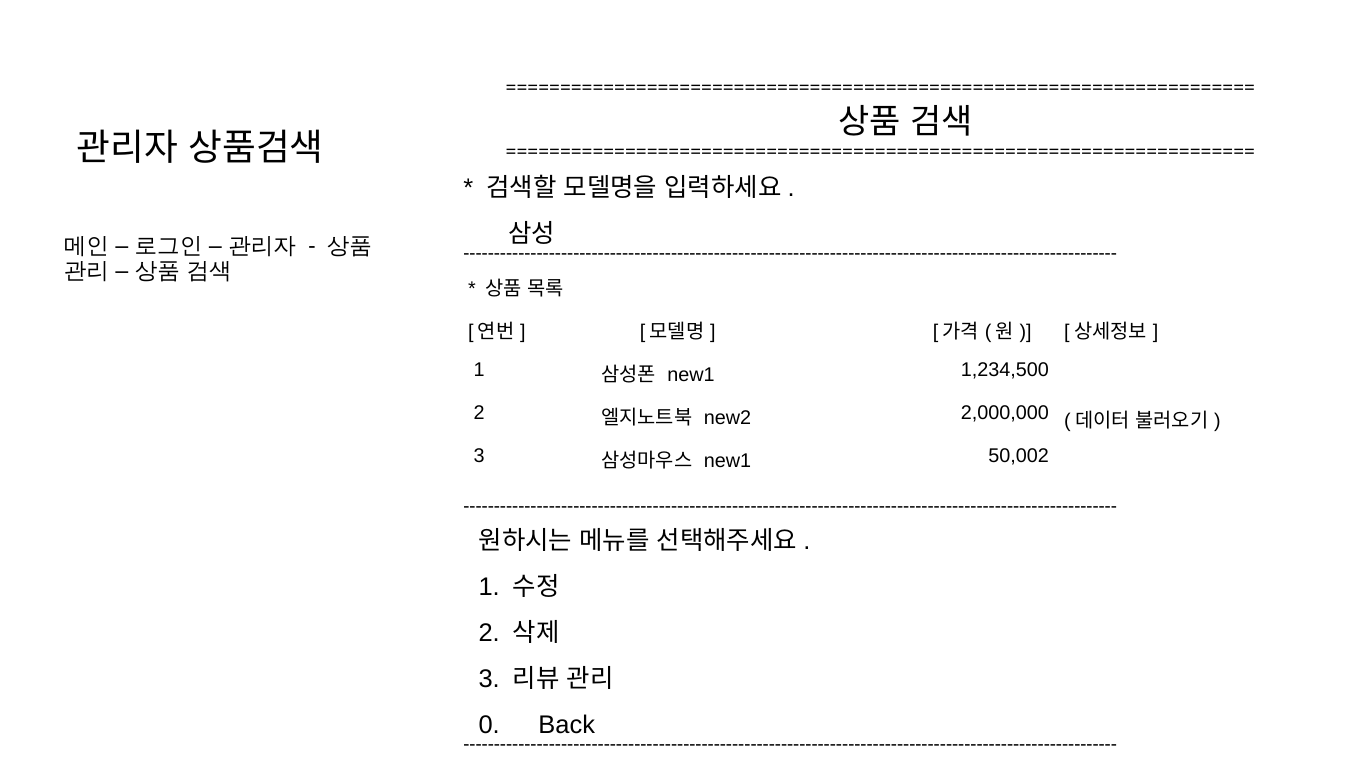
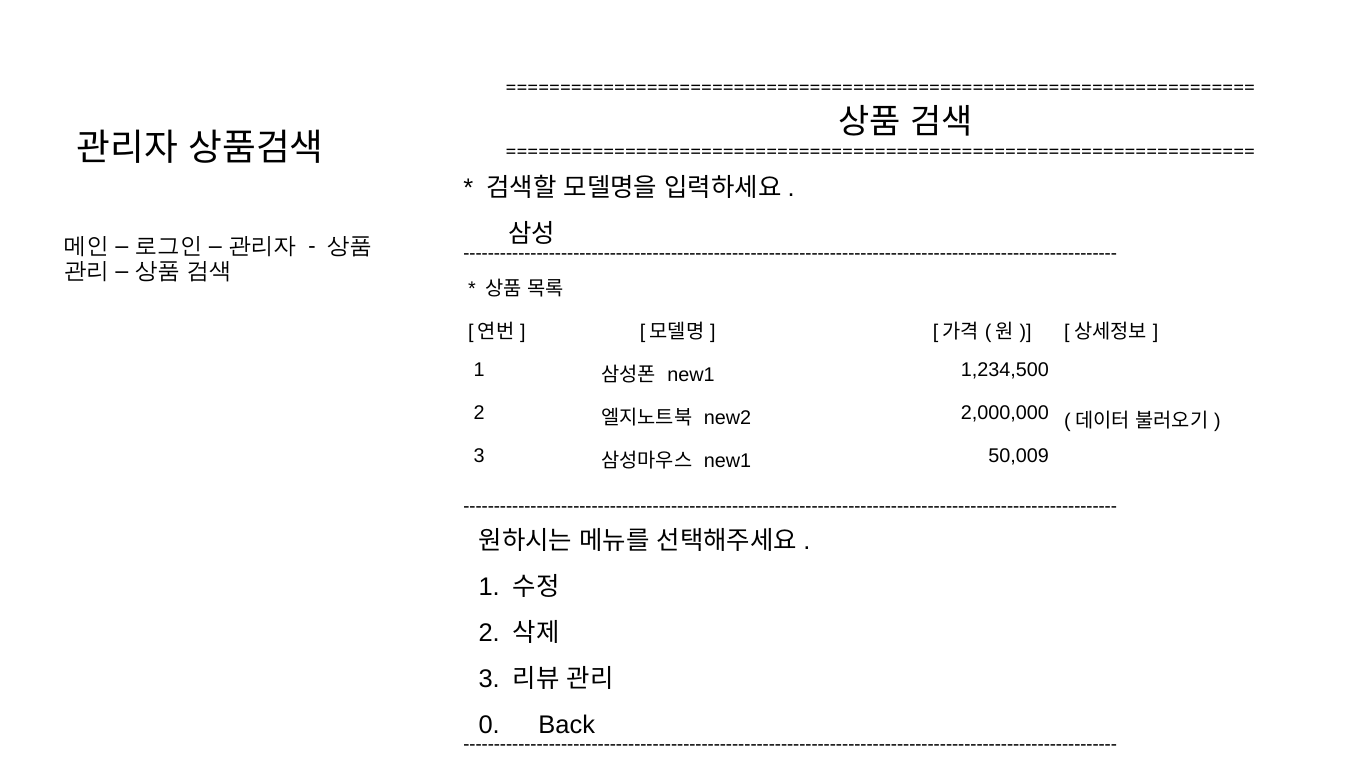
50,002: 50,002 -> 50,009 (1019, 455)
